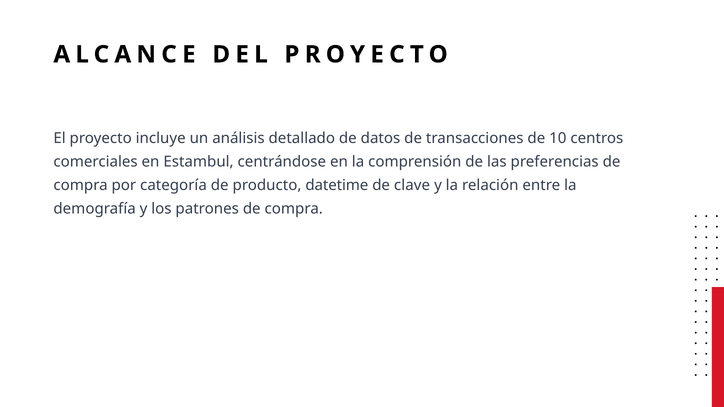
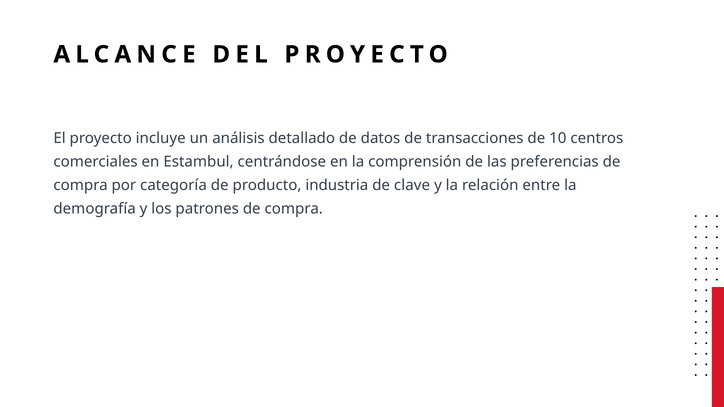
datetime: datetime -> industria (337, 185)
